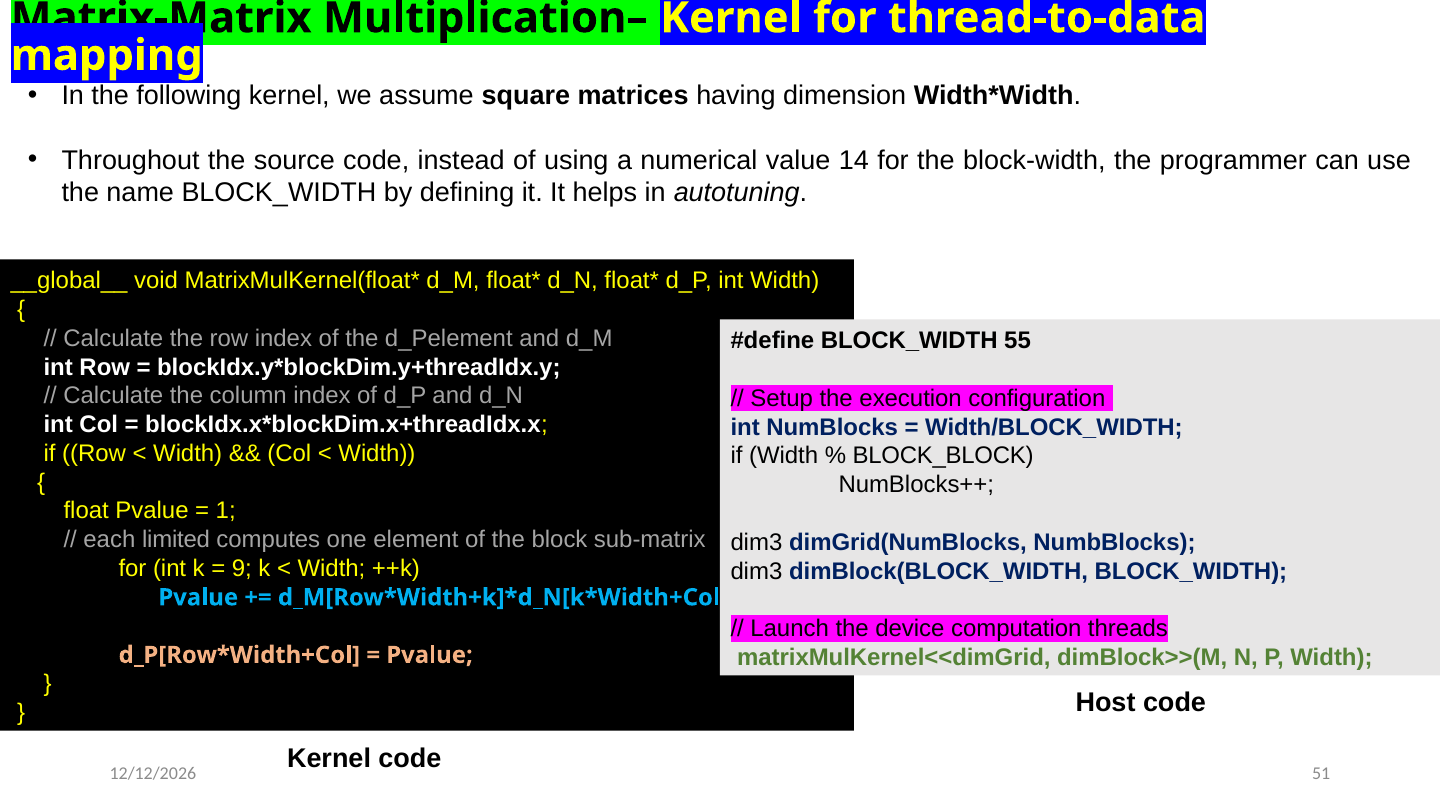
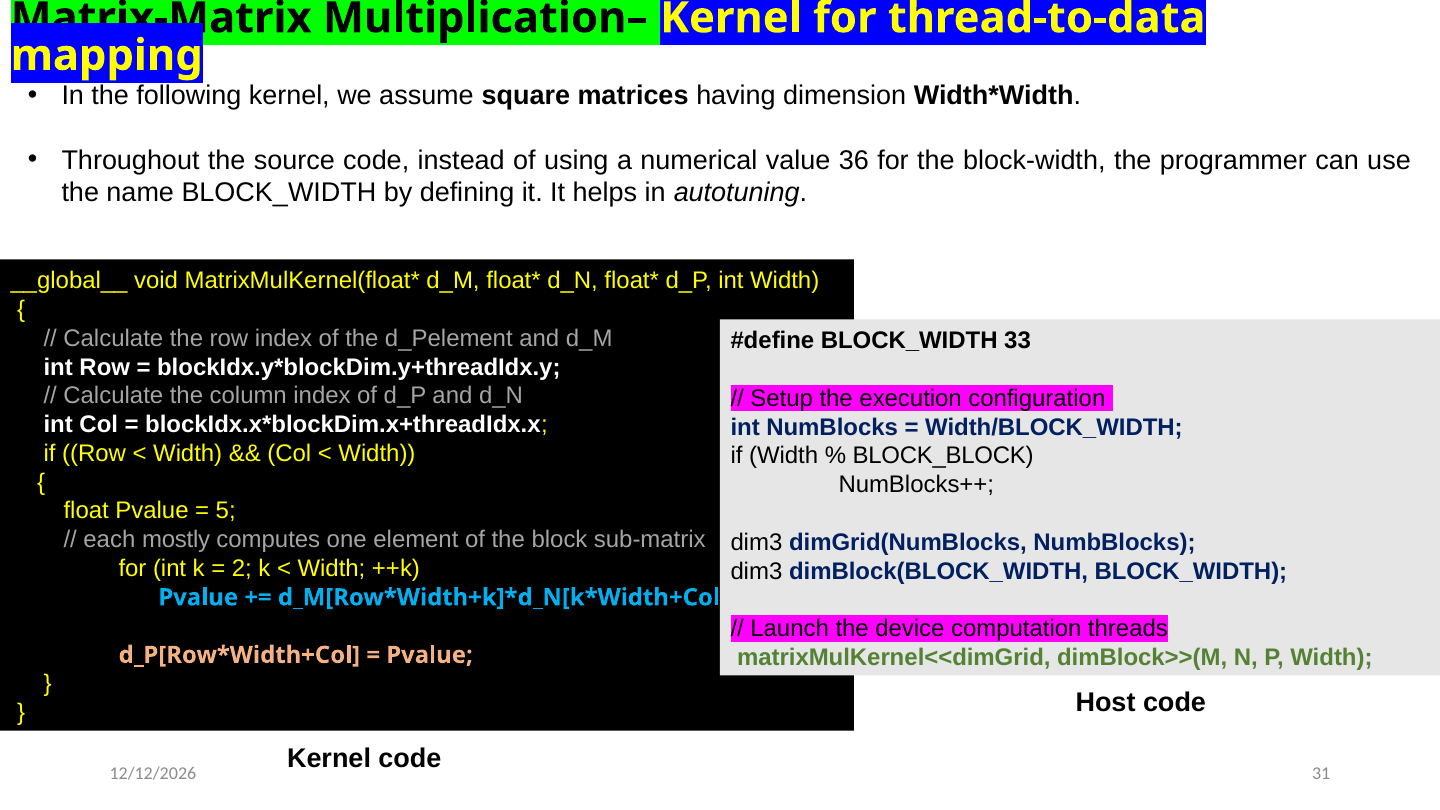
14: 14 -> 36 (854, 160)
55: 55 -> 33 (1018, 341)
1: 1 -> 5 (226, 511)
limited: limited -> mostly (176, 540)
9: 9 -> 2 (242, 569)
51: 51 -> 31 (1321, 773)
